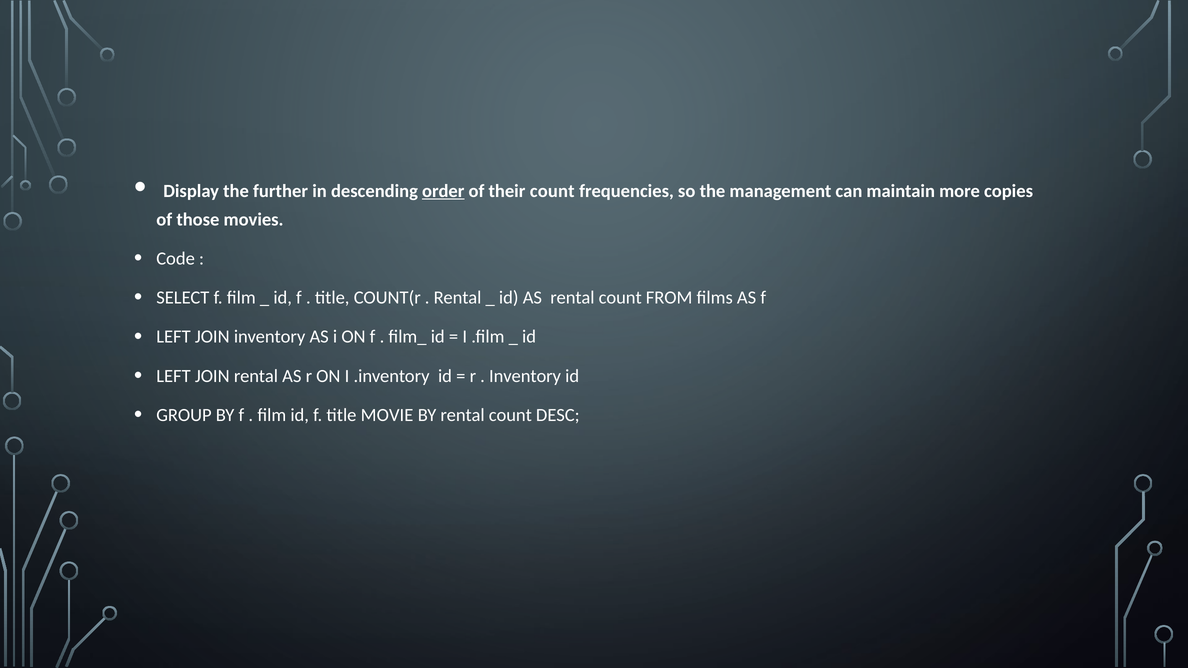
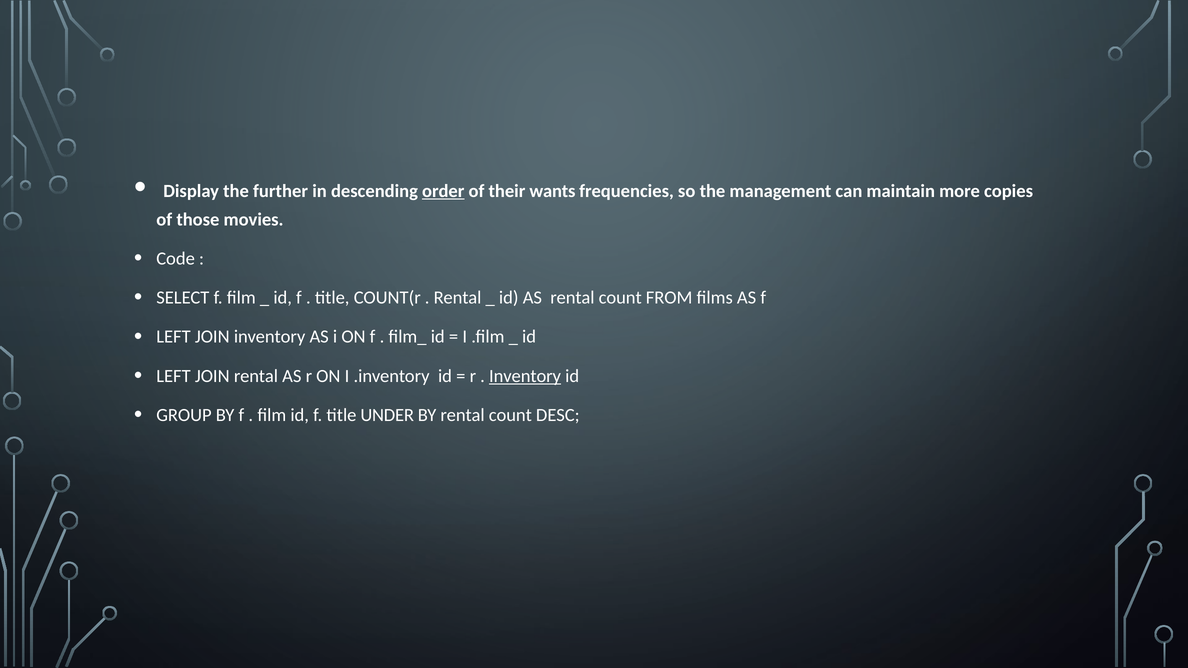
their count: count -> wants (552, 191)
Inventory underline: none -> present (525, 376)
MOVIE: MOVIE -> UNDER (387, 415)
